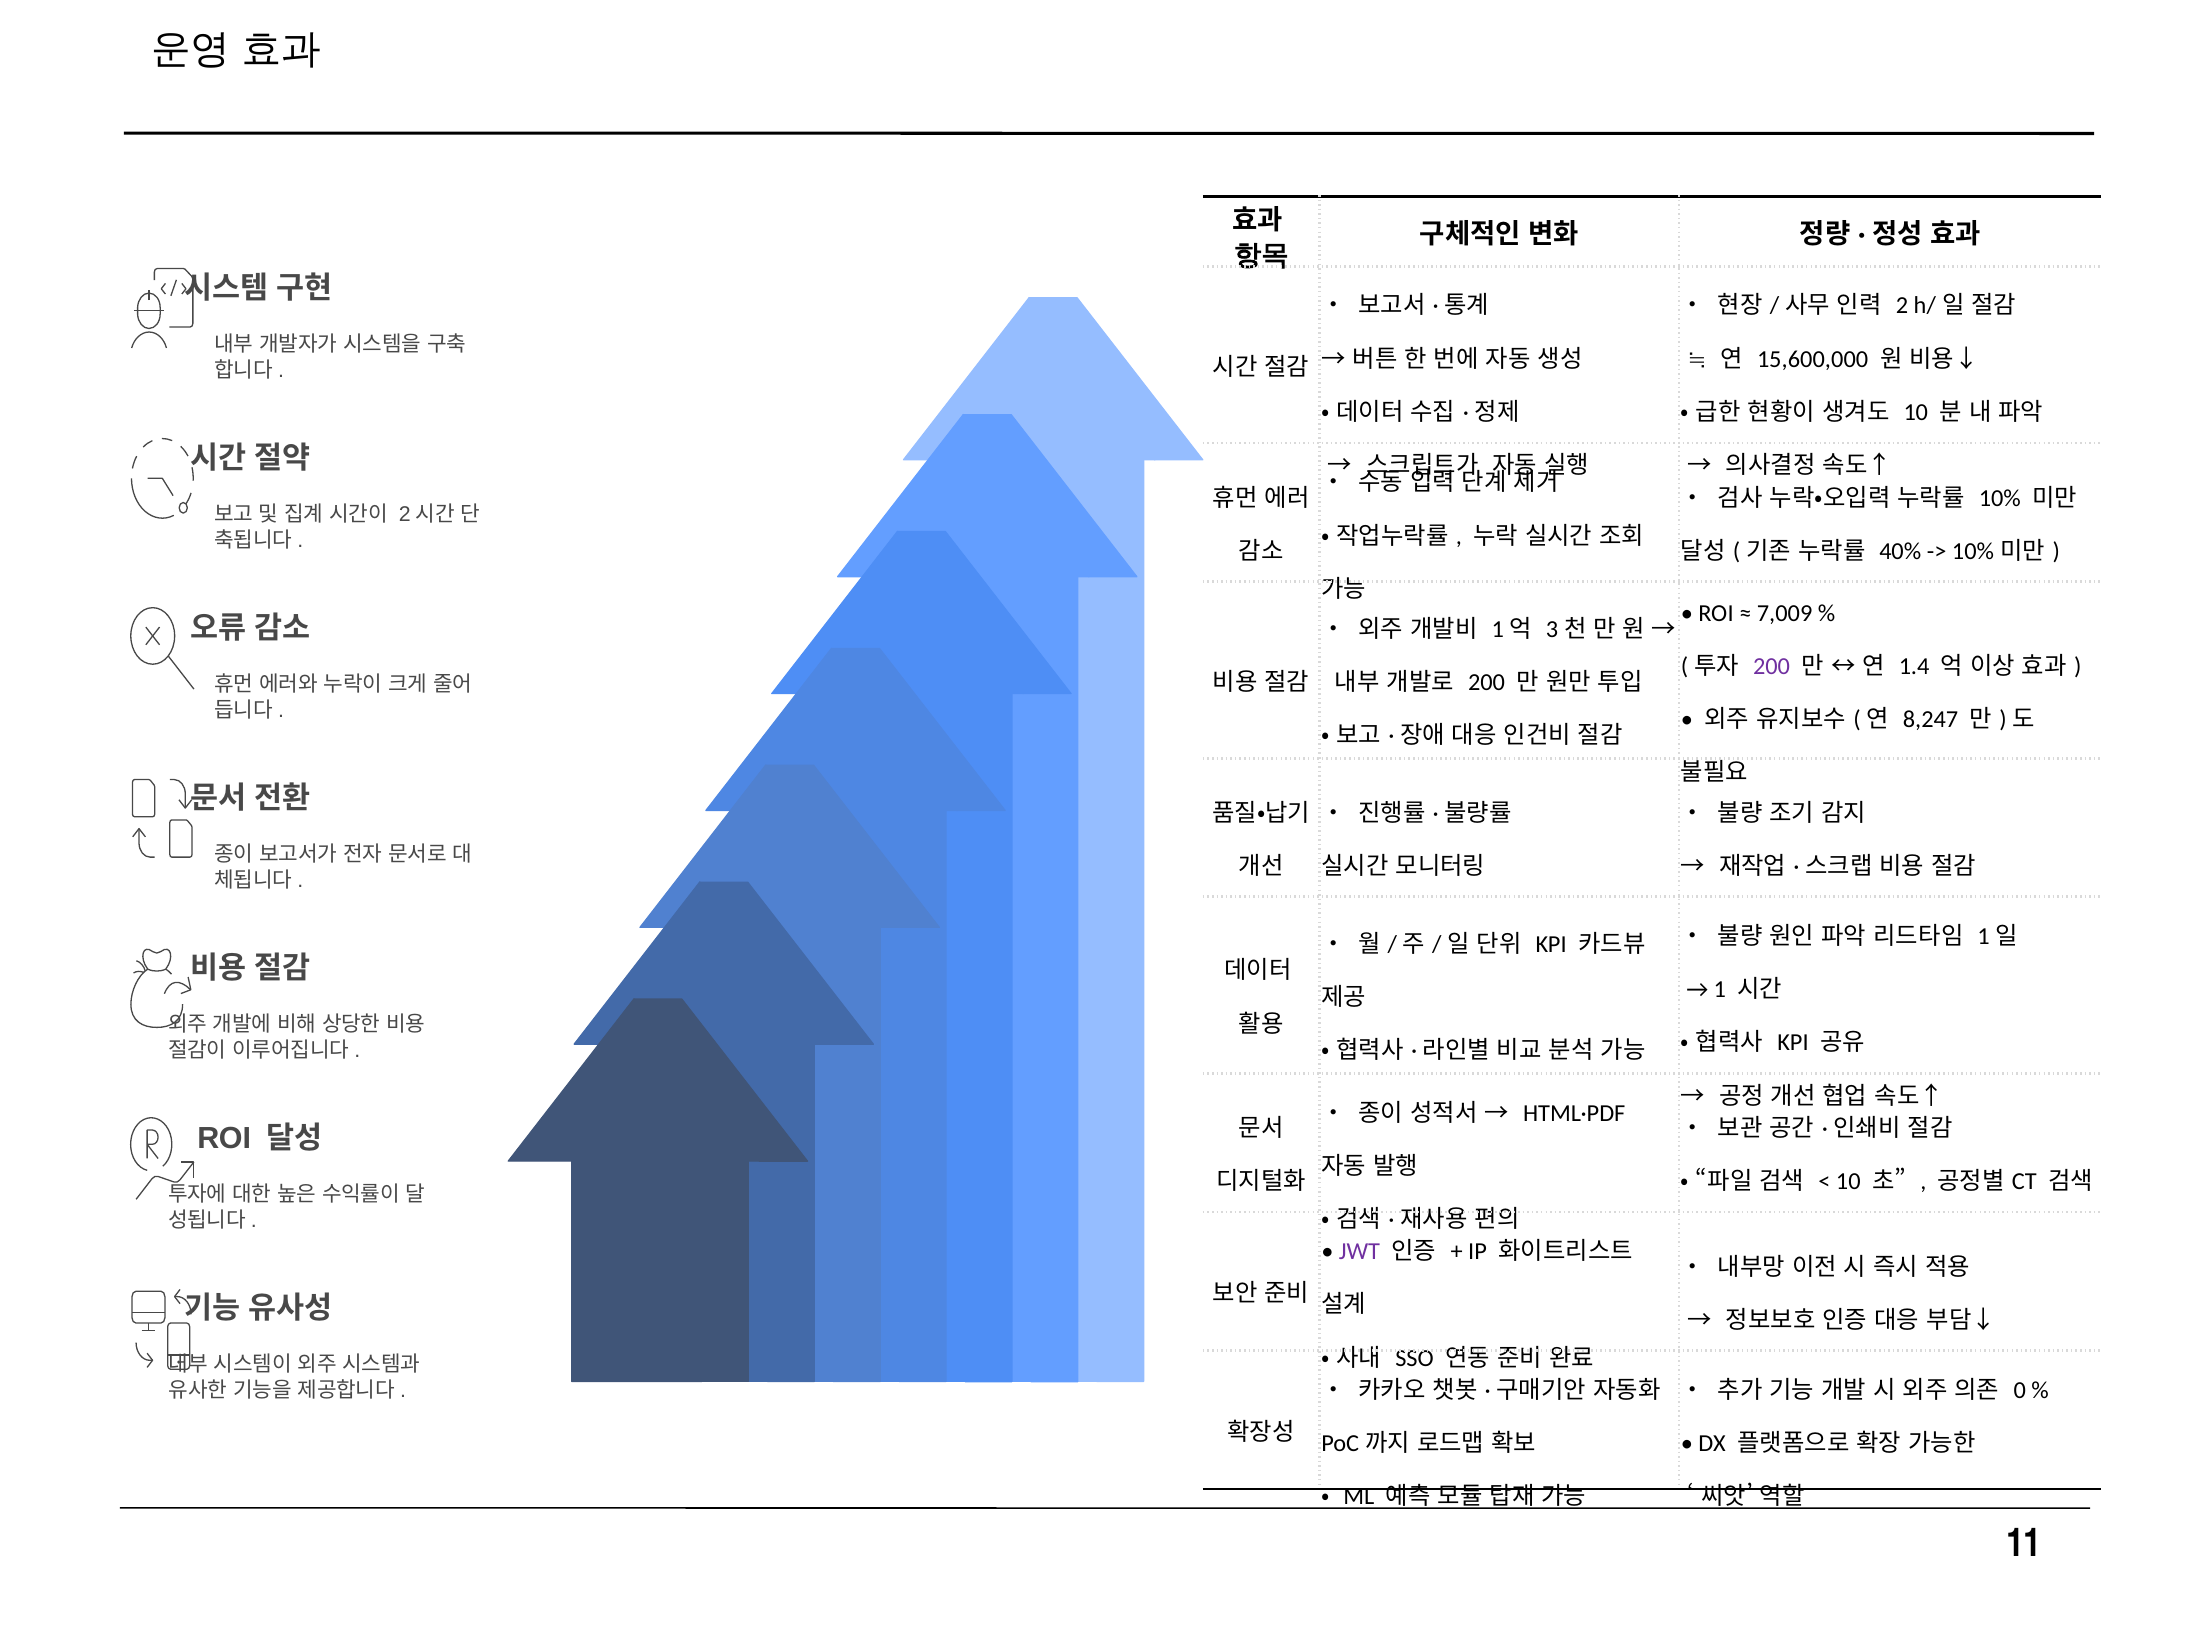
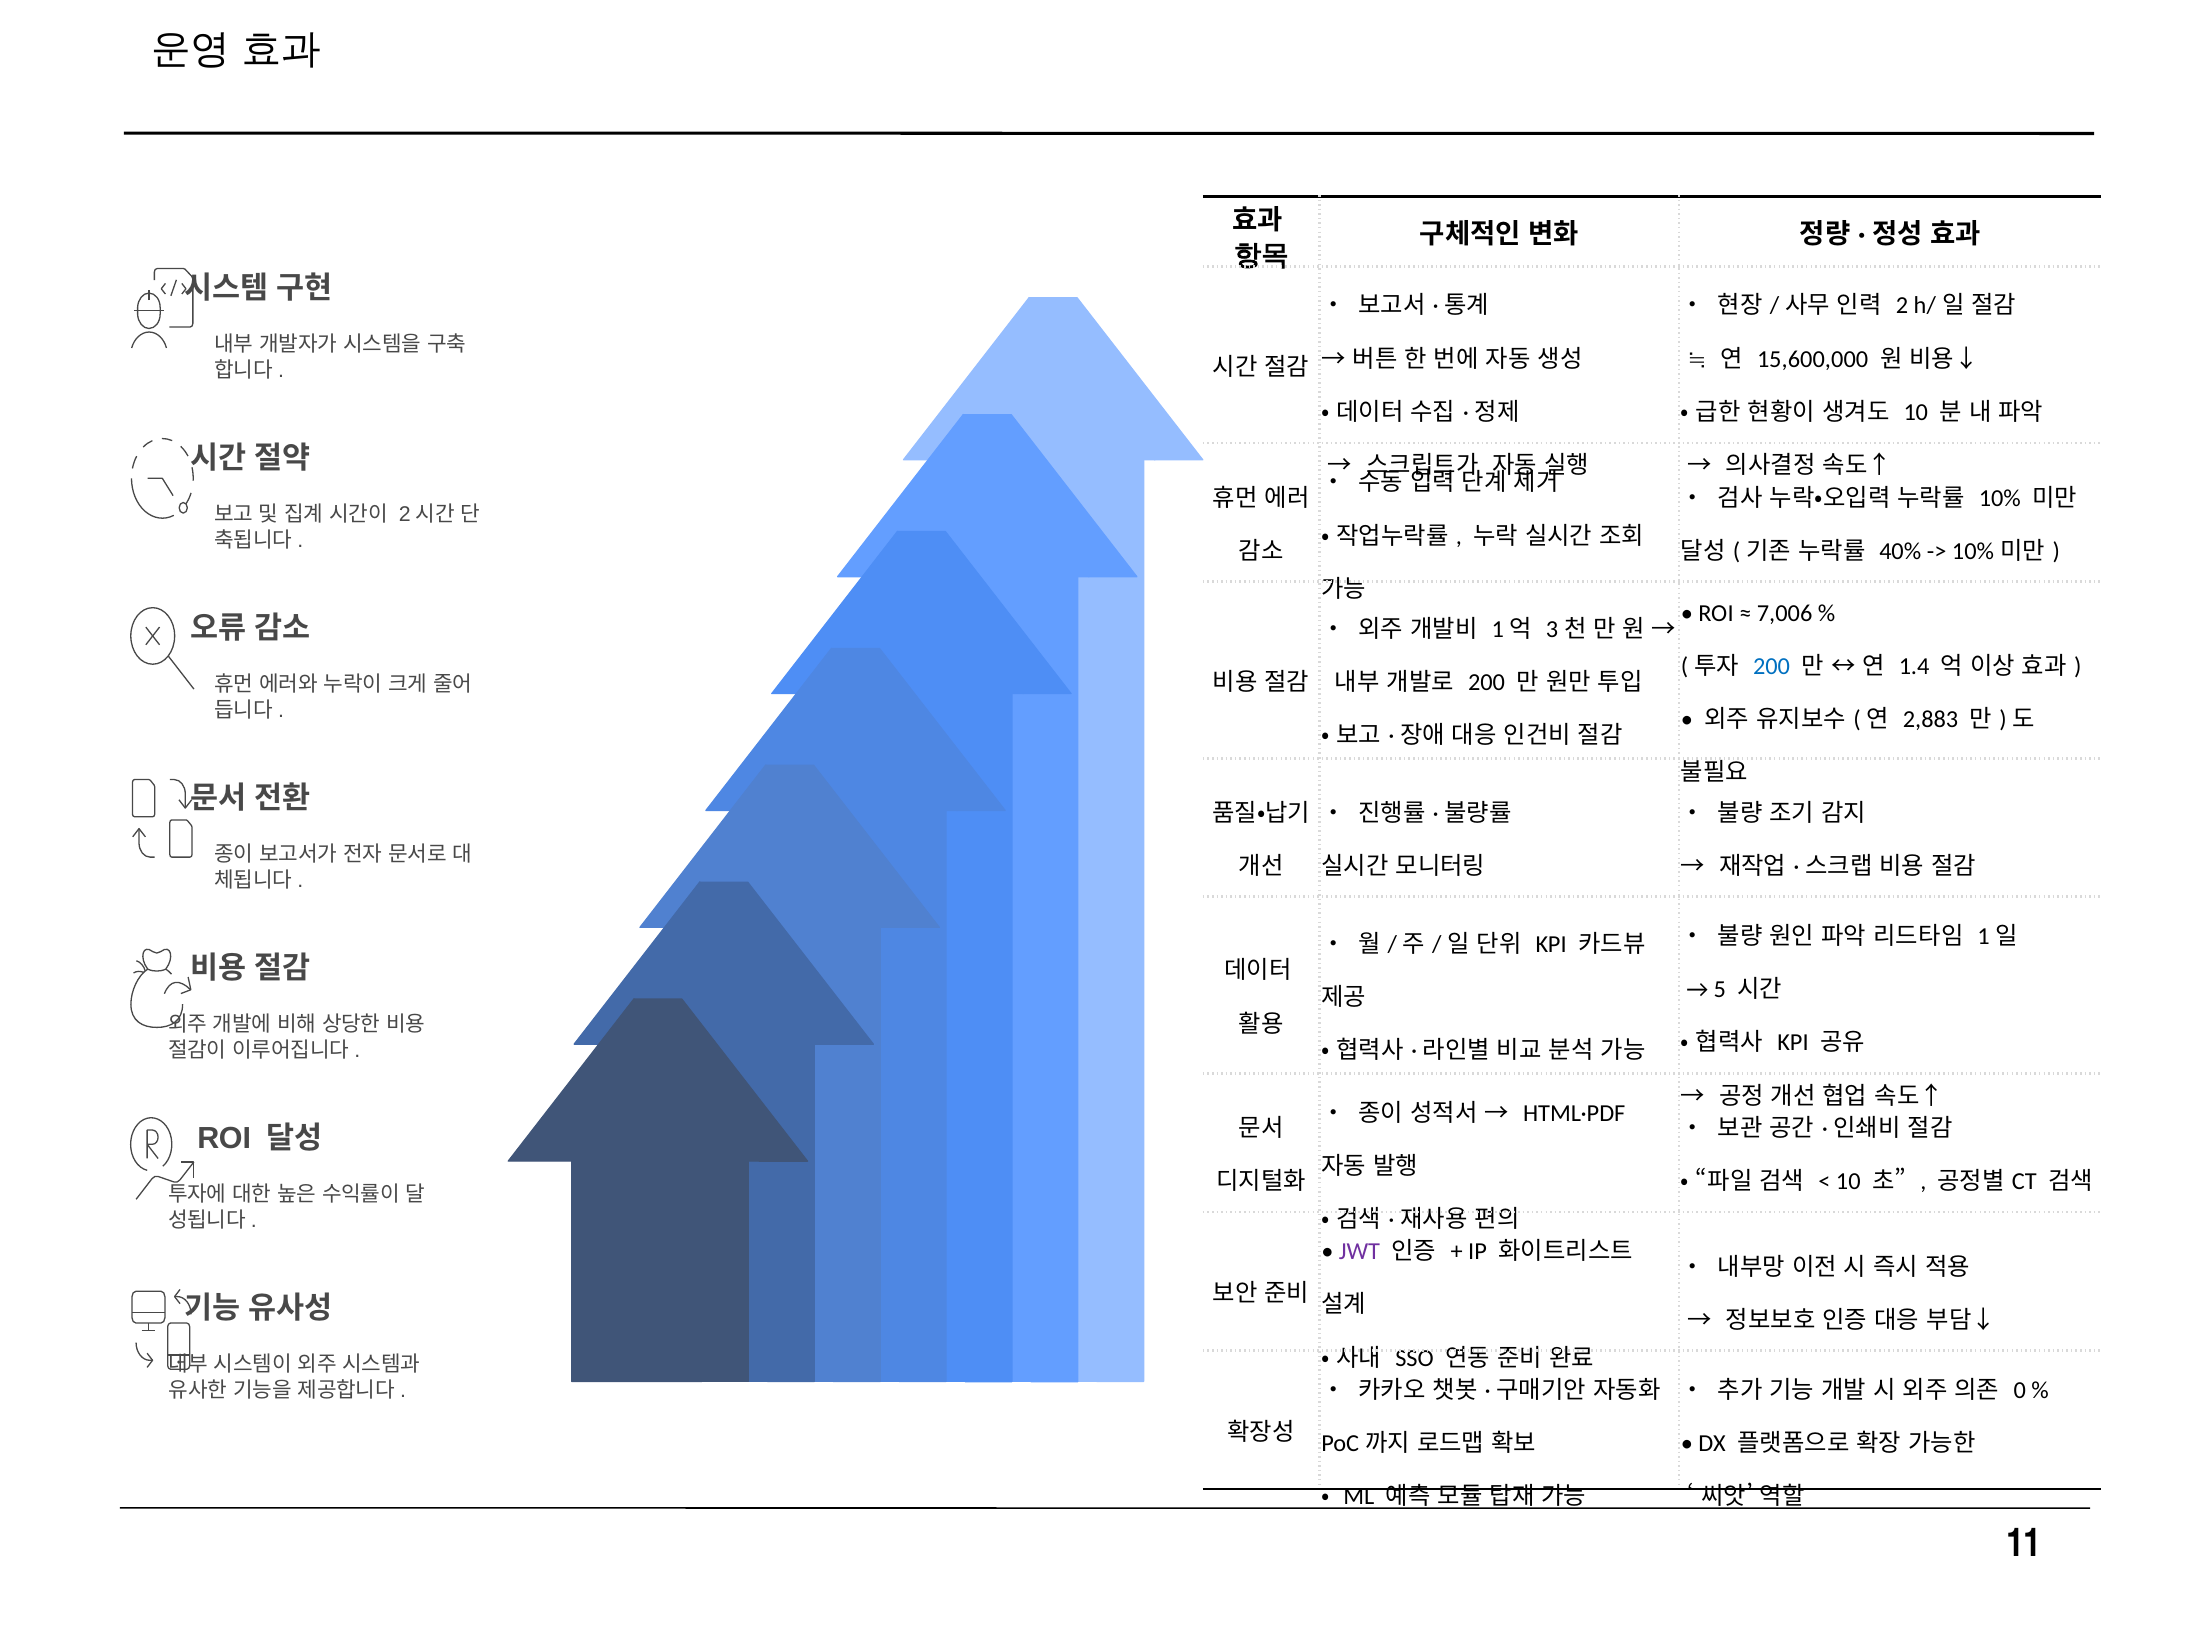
7,009: 7,009 -> 7,006 (1785, 613)
200 colour: purple -> blue (1772, 666)
8,247: 8,247 -> 2,883 (1931, 719)
1: 1 -> 5 (1720, 990)
